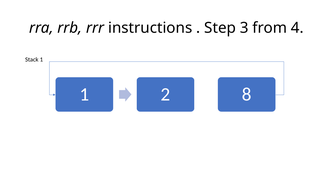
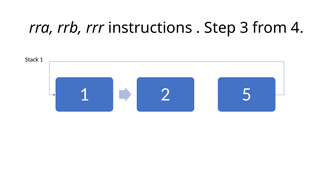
8: 8 -> 5 (247, 94)
